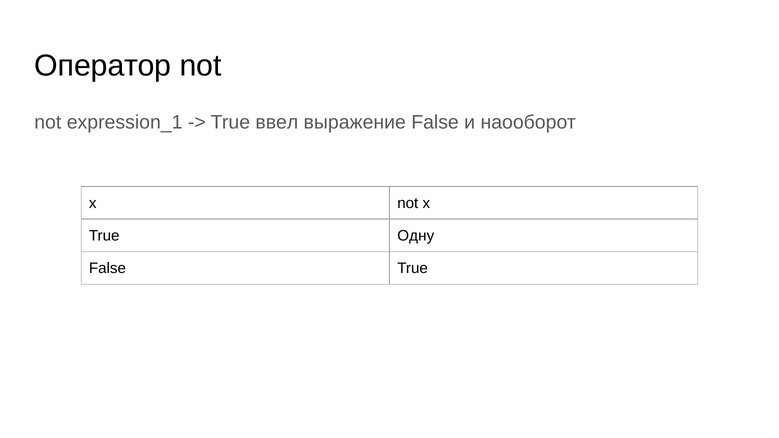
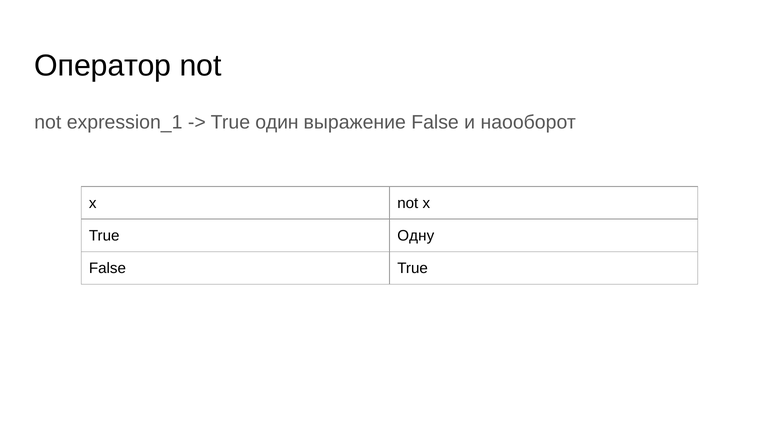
ввел: ввел -> один (277, 123)
